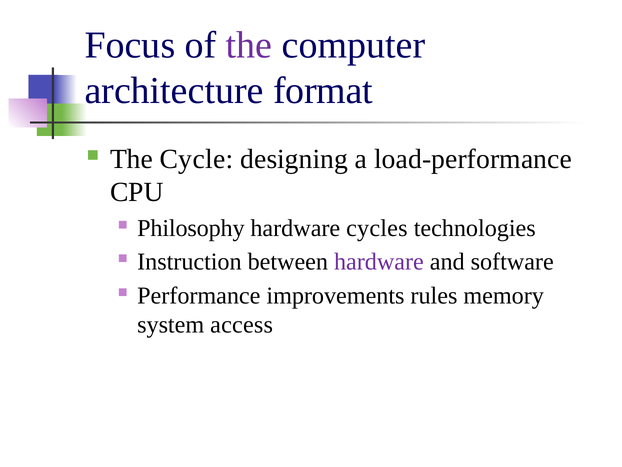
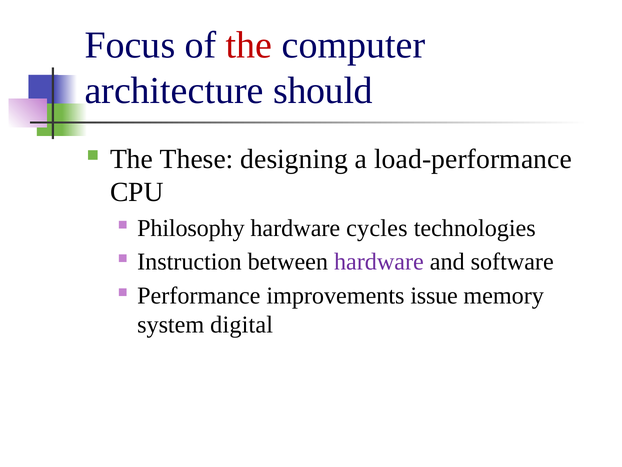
the colour: purple -> red (249, 45)
format: format -> should (323, 91)
Cycle: Cycle -> These (197, 159)
rules: rules -> issue (434, 296)
access: access -> digital (242, 325)
